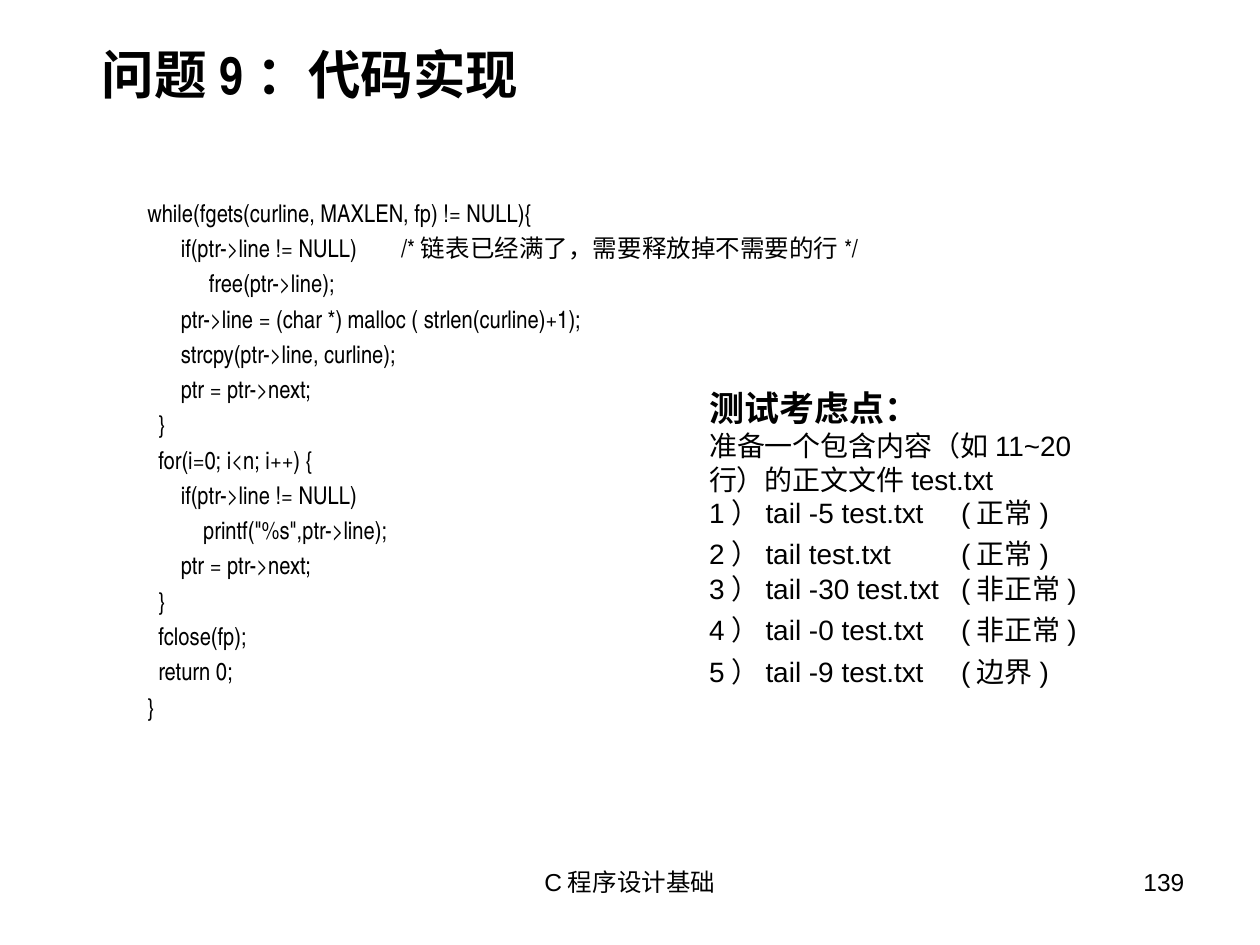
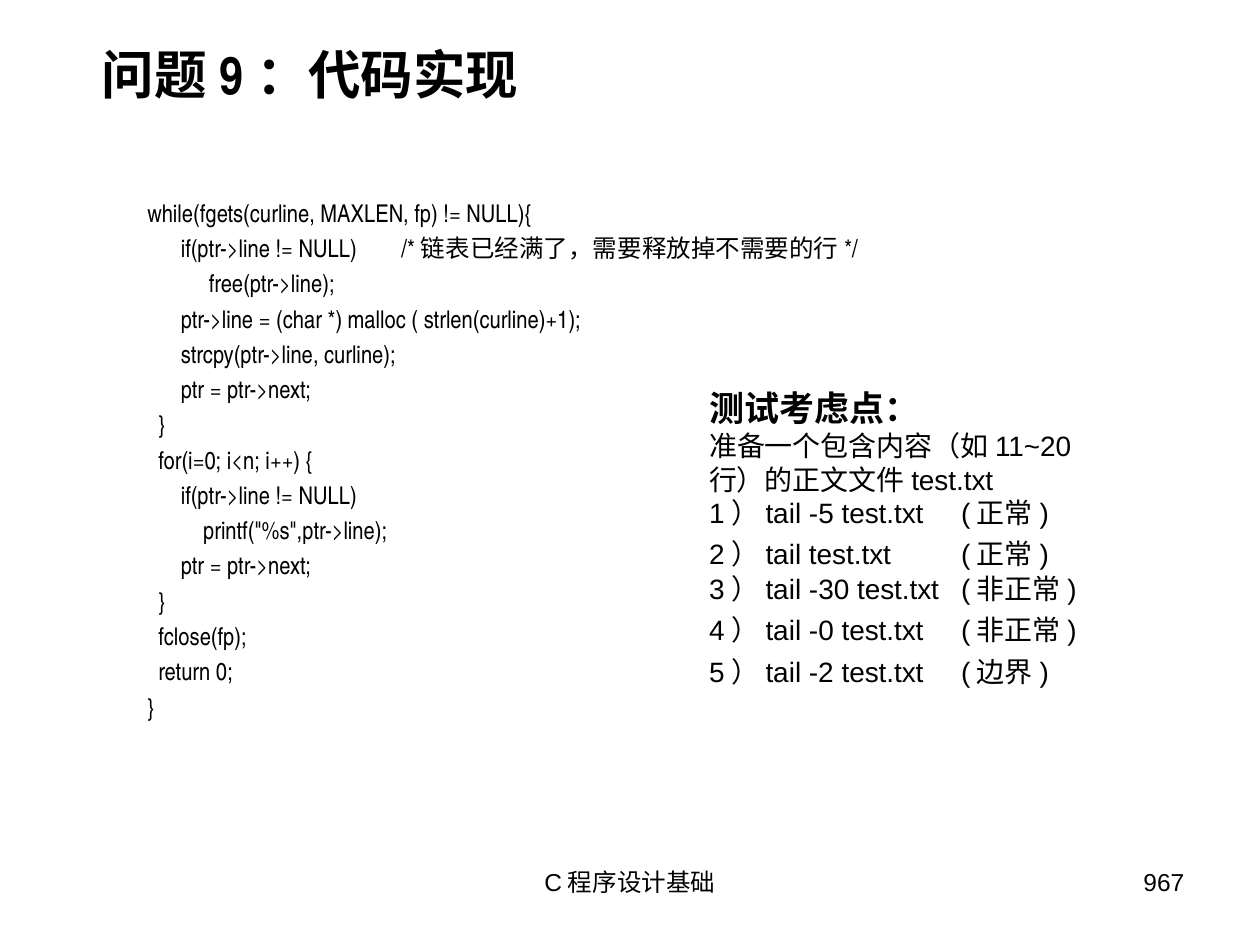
-9: -9 -> -2 (821, 673)
139: 139 -> 967 (1164, 883)
